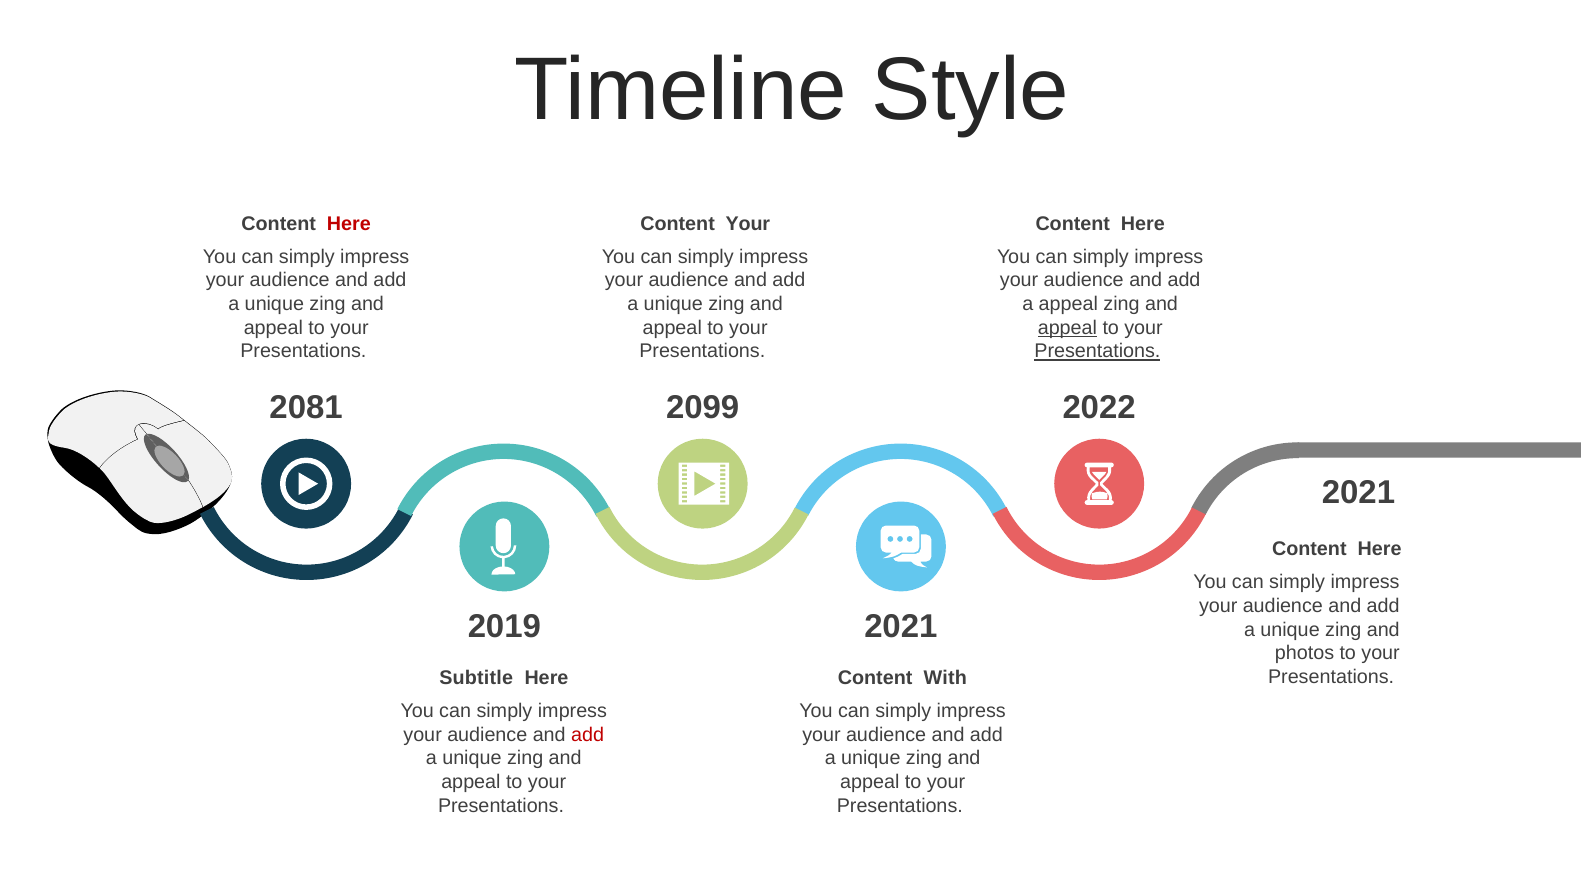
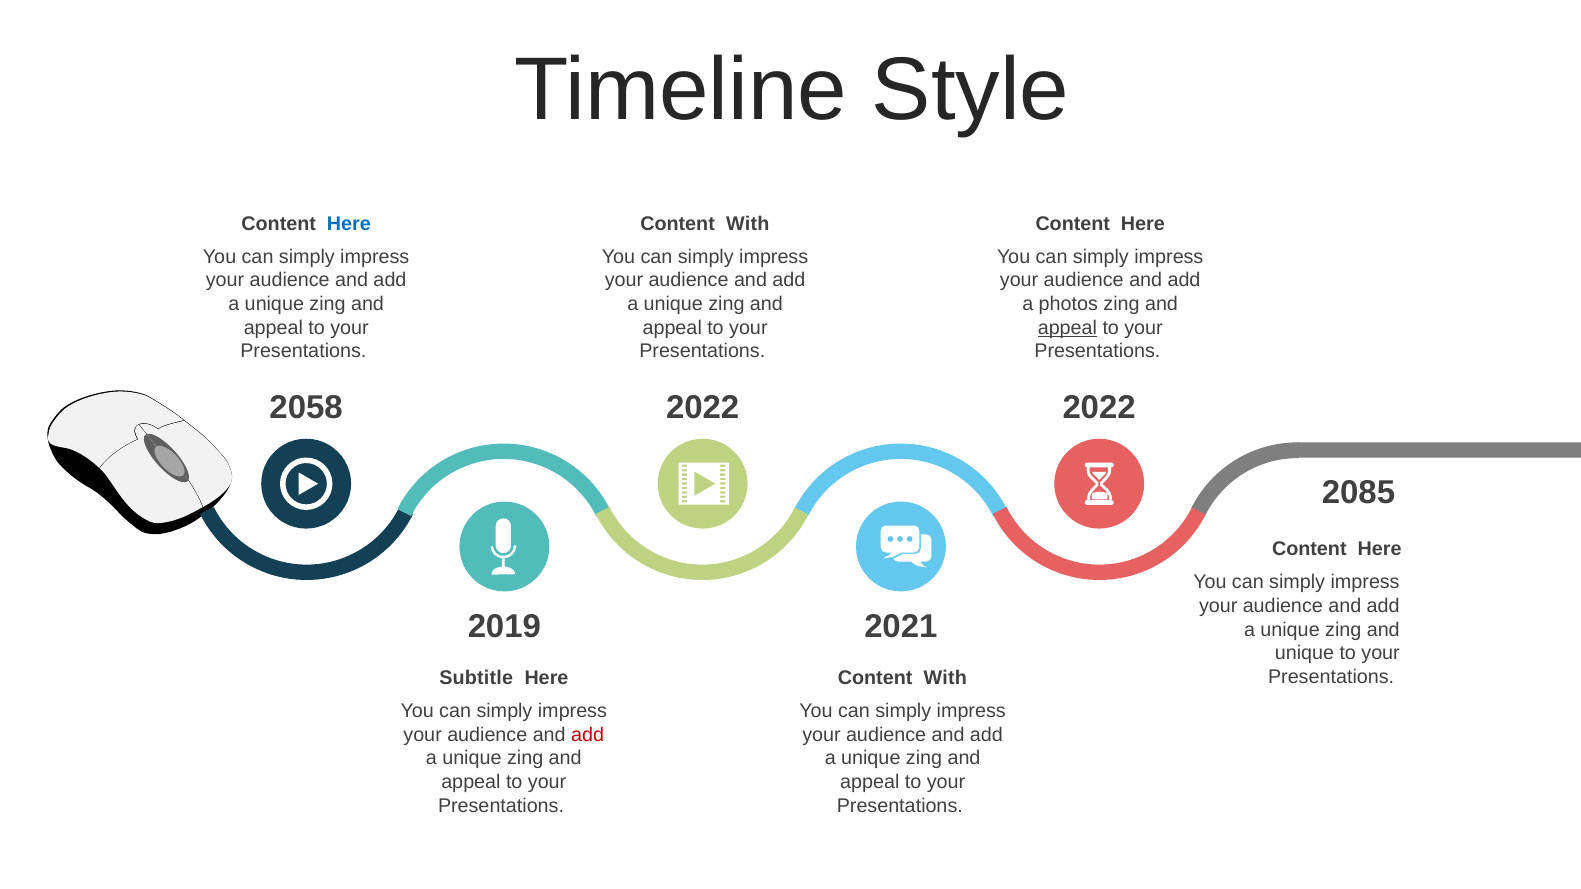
Here colour: red -> blue (349, 224)
Your: Your -> With (748, 224)
a appeal: appeal -> photos (1068, 304)
Presentations underline: present -> none (1097, 352)
2081: 2081 -> 2058 (306, 408)
2099: 2099 -> 2022 (703, 408)
2021: 2021 -> 2085 (1358, 492)
photos: photos -> unique (1305, 654)
